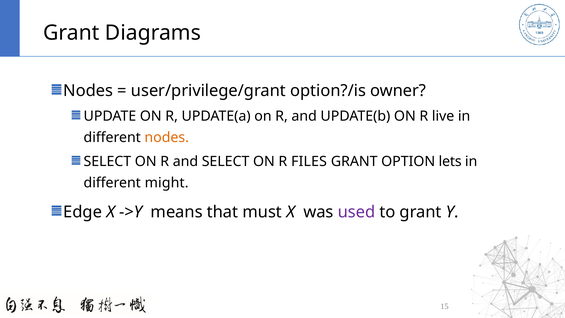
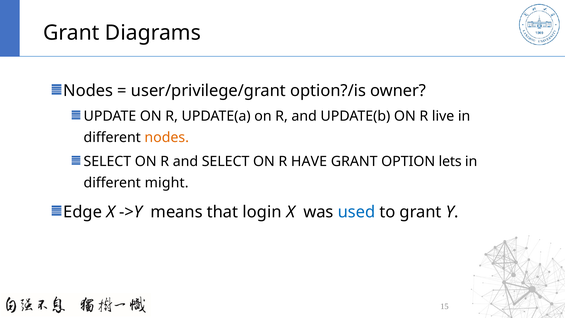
FILES: FILES -> HAVE (309, 161)
must: must -> login (262, 212)
used colour: purple -> blue (356, 212)
